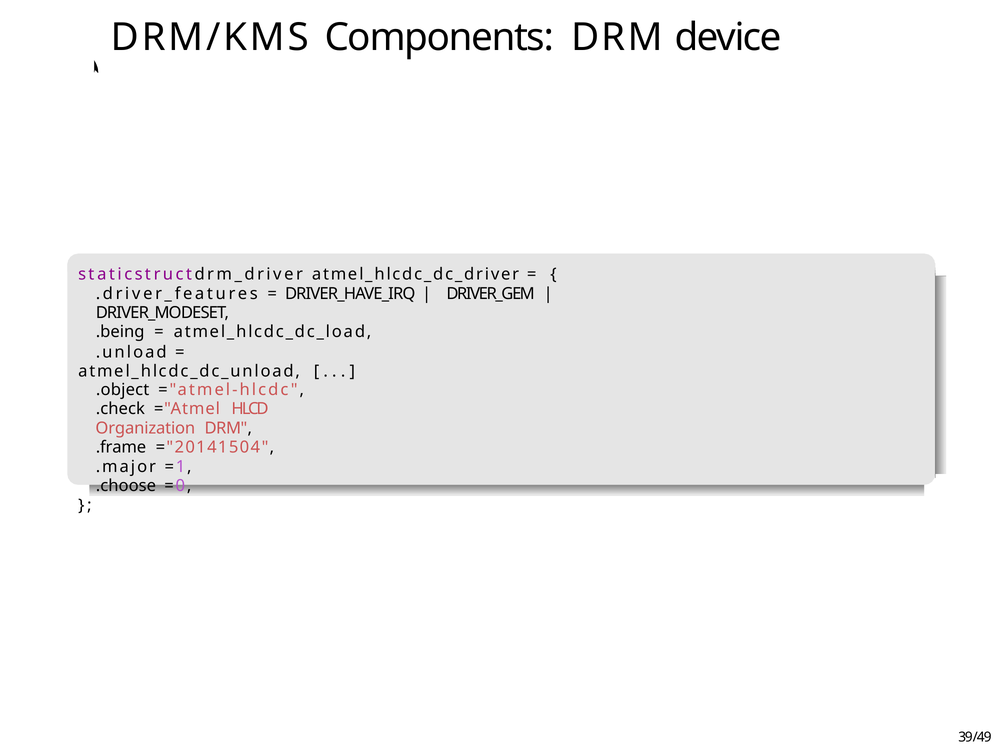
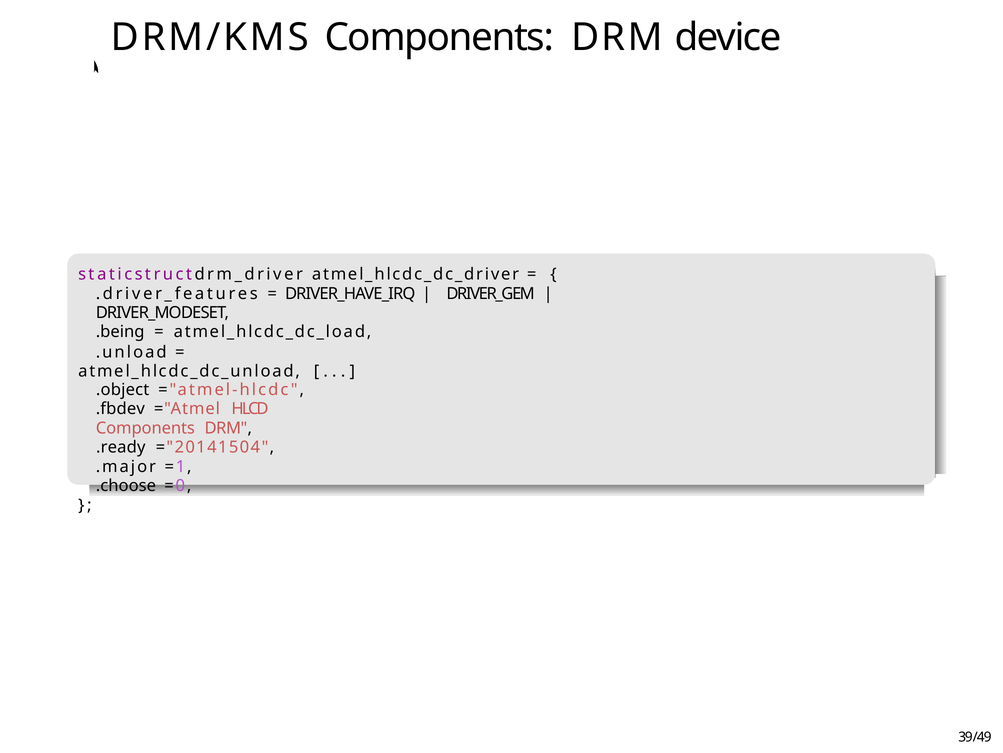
.check: .check -> .fbdev (120, 409)
Organization: Organization -> Components (145, 428)
.frame: .frame -> .ready (121, 447)
